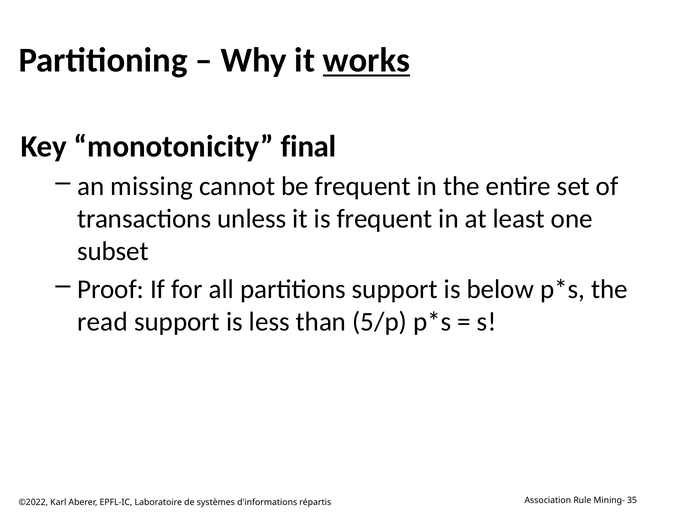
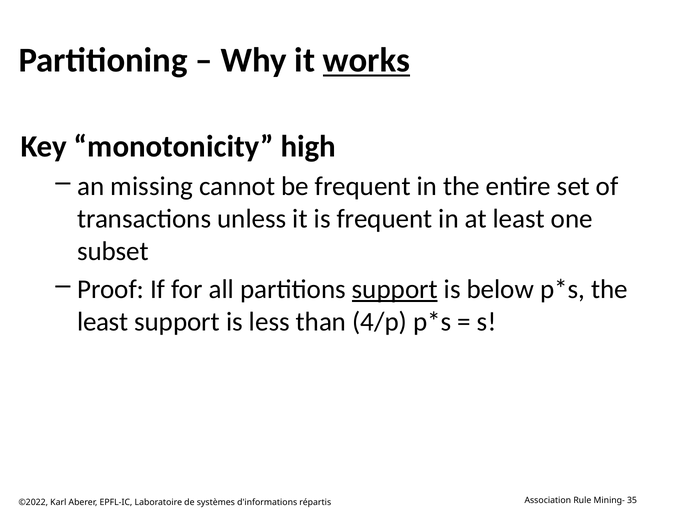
final: final -> high (309, 146)
support underline: none -> present (395, 289)
read: read -> least (103, 322)
5/p: 5/p -> 4/p (380, 322)
